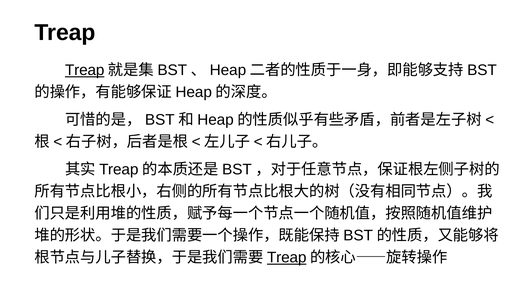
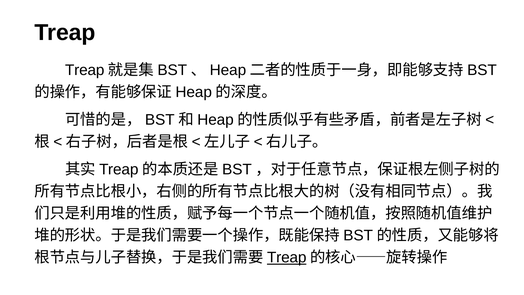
Treap underline: present -> none (85, 70)
